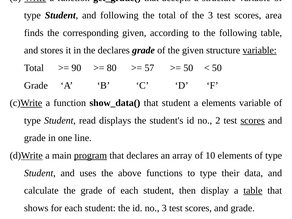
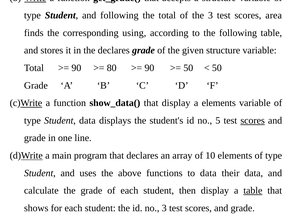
corresponding given: given -> using (134, 33)
variable underline: present -> none (260, 50)
57: 57 -> 90 (149, 68)
that student: student -> display (176, 103)
Student read: read -> data (87, 120)
2: 2 -> 5 (218, 120)
program underline: present -> none (90, 156)
to type: type -> data (208, 173)
